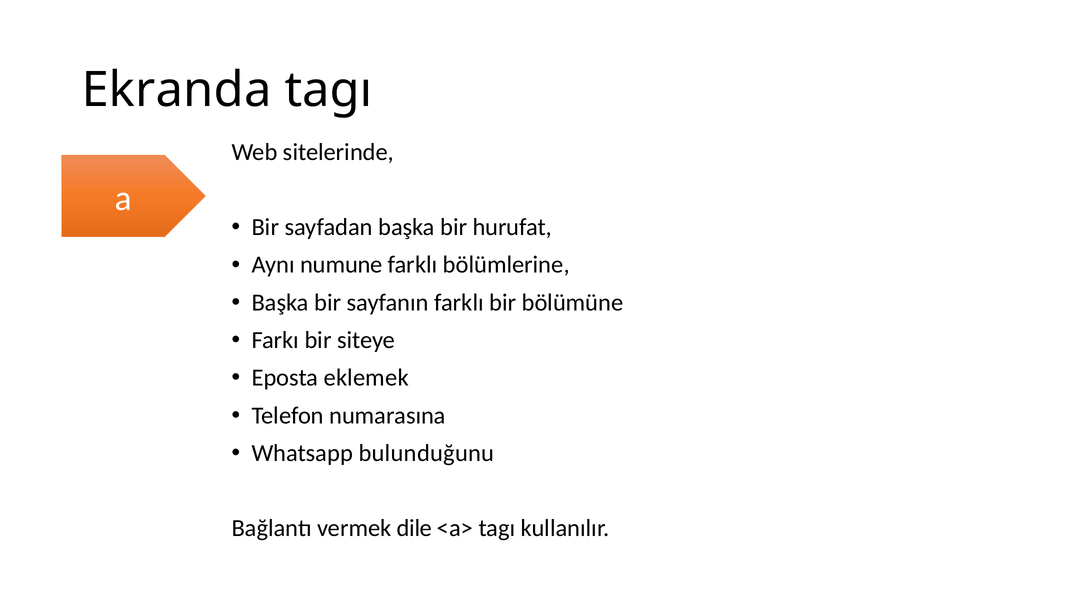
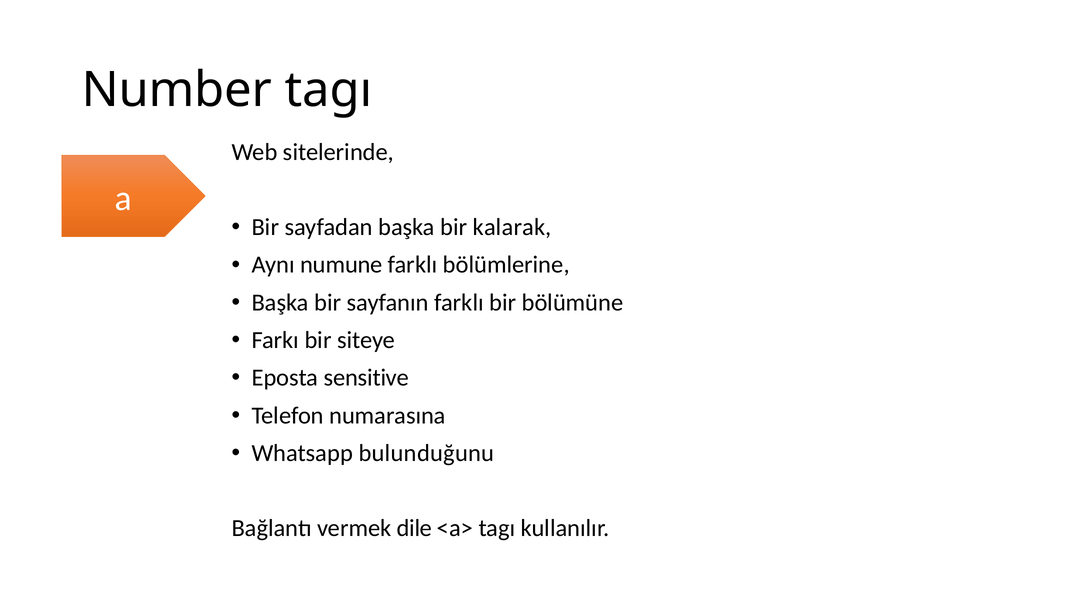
Ekranda: Ekranda -> Number (177, 90)
hurufat: hurufat -> kalarak (512, 227)
eklemek: eklemek -> sensitive (366, 378)
